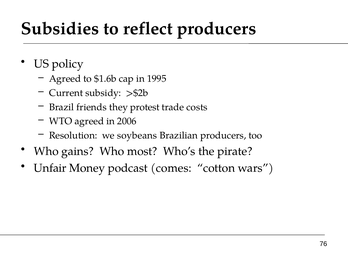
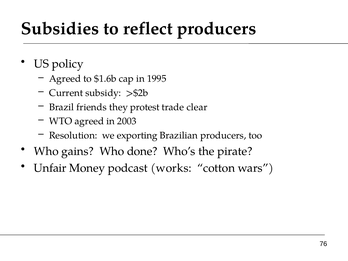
costs: costs -> clear (197, 107)
2006: 2006 -> 2003 (127, 121)
soybeans: soybeans -> exporting (137, 135)
most: most -> done (142, 151)
comes: comes -> works (171, 168)
